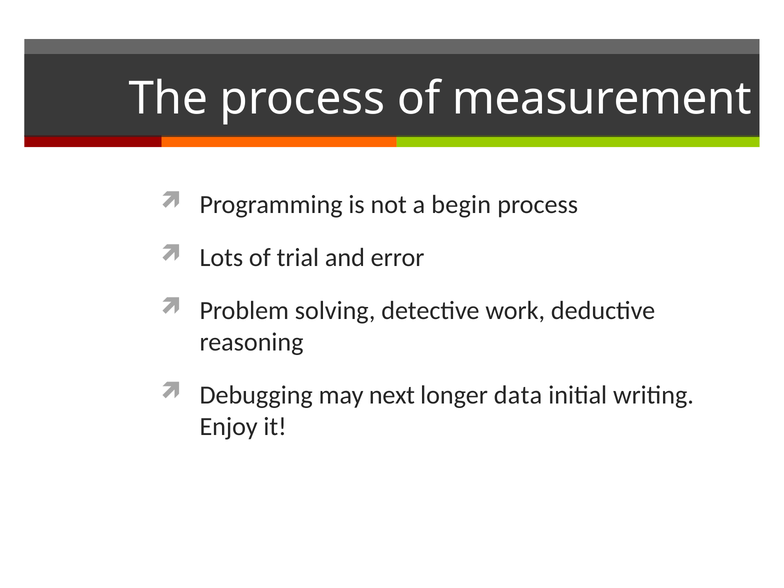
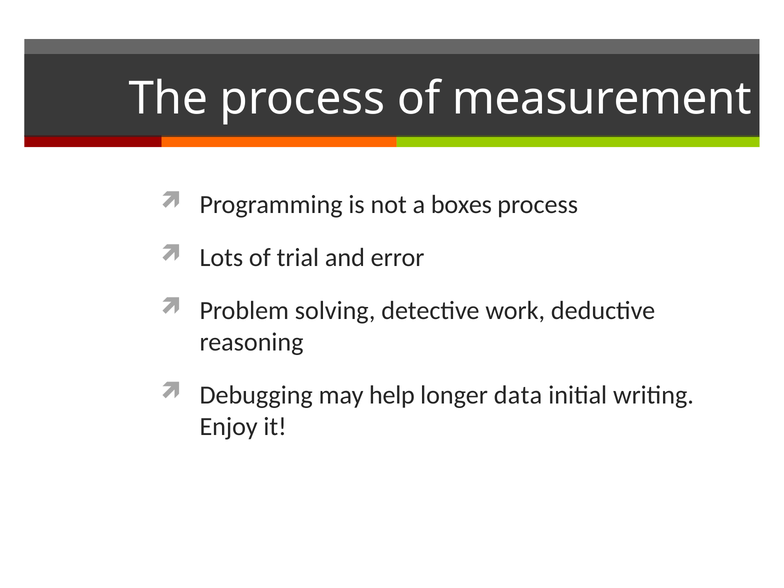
begin: begin -> boxes (461, 204)
next: next -> help (392, 395)
